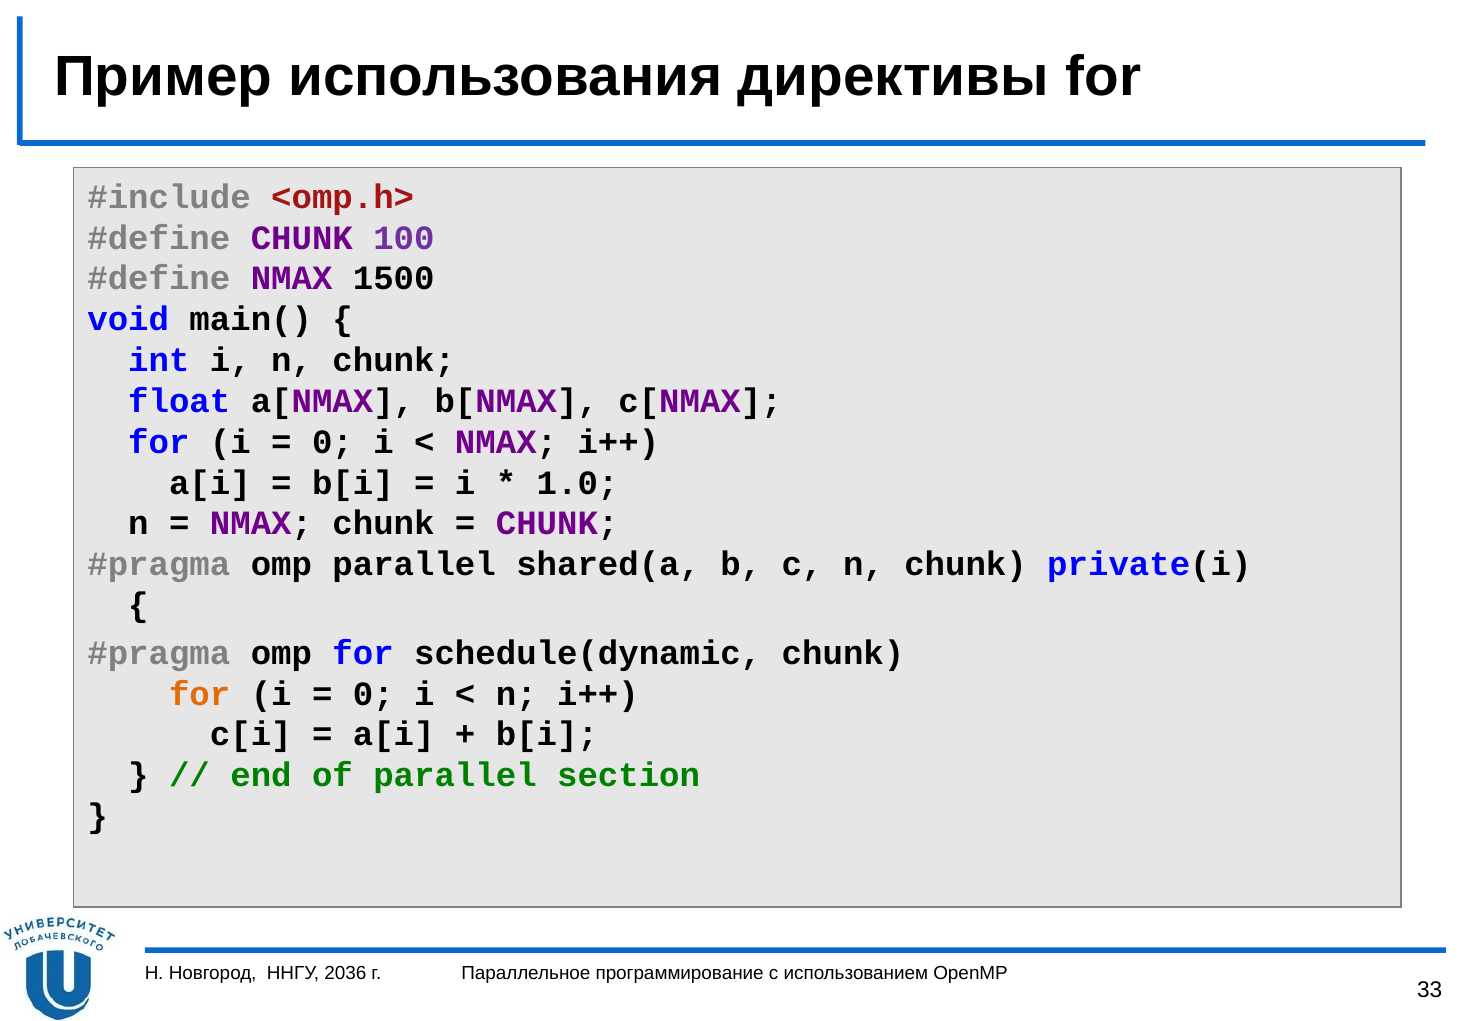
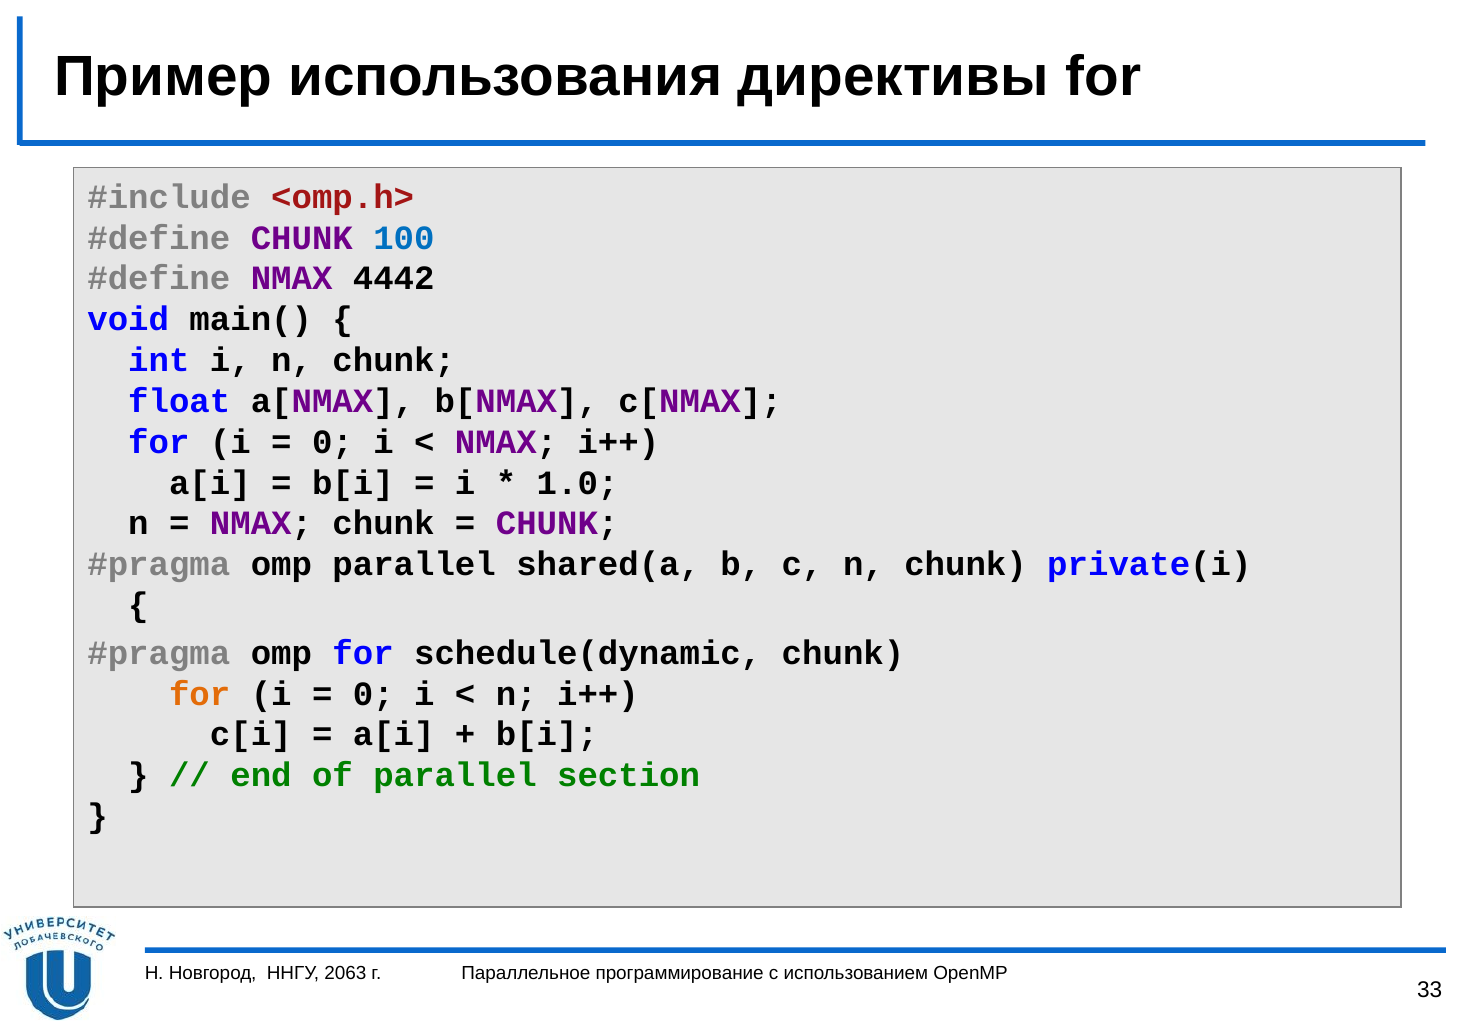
100 colour: purple -> blue (404, 238)
1500: 1500 -> 4442 (394, 279)
2036: 2036 -> 2063 (345, 974)
